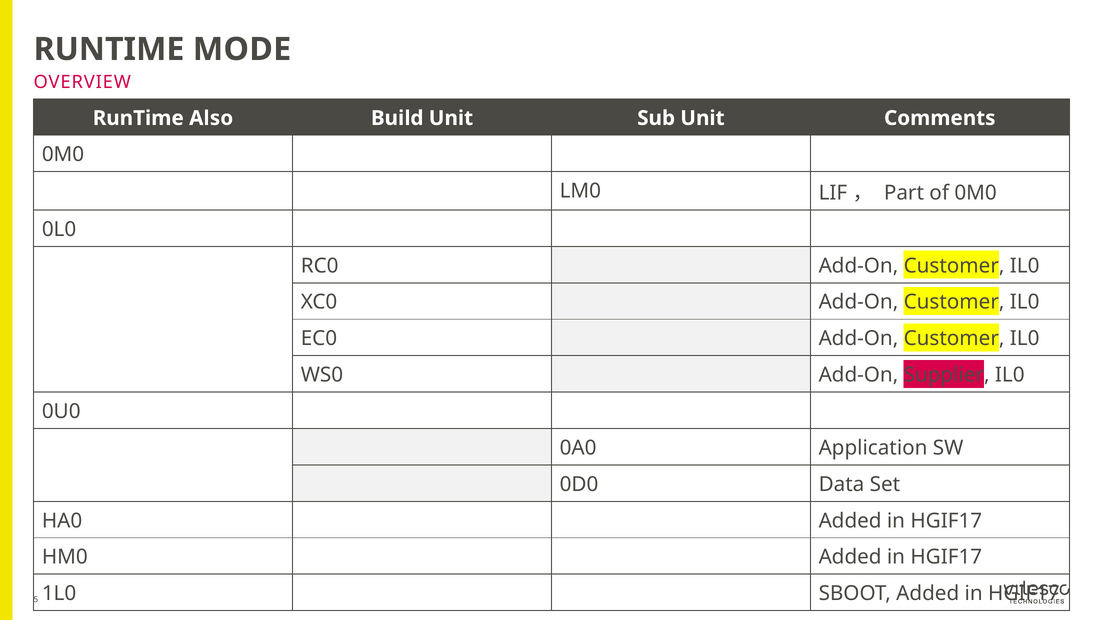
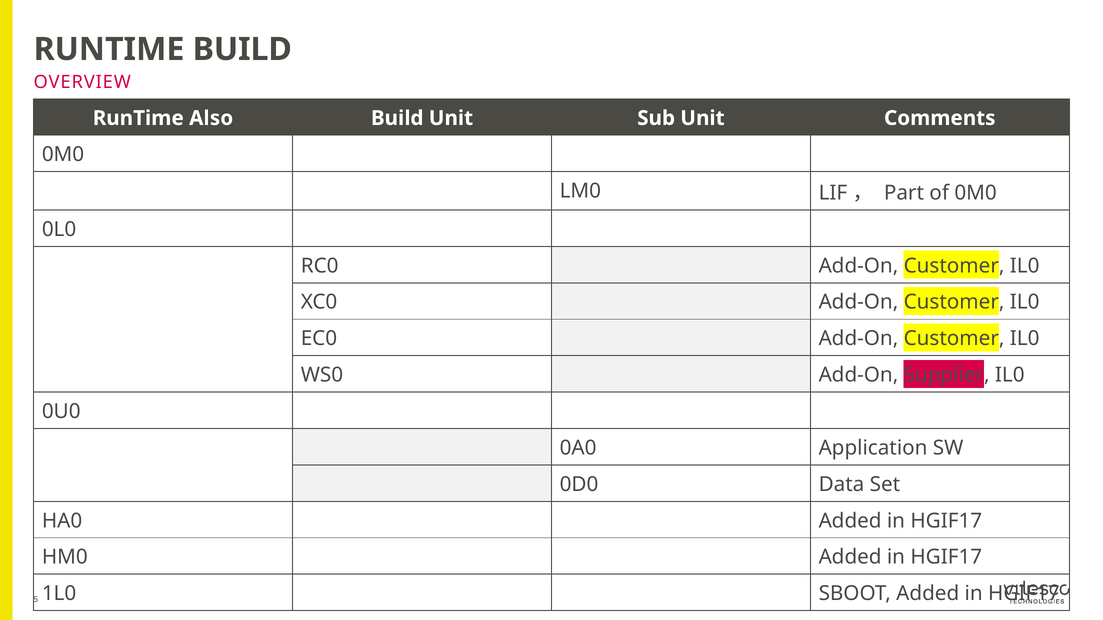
RUNTIME MODE: MODE -> BUILD (242, 49)
